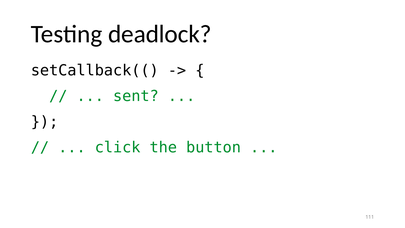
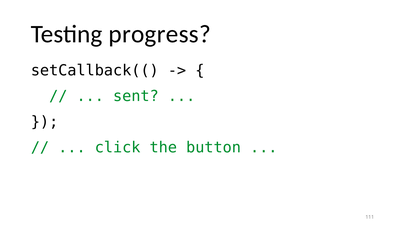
deadlock: deadlock -> progress (160, 34)
